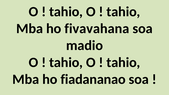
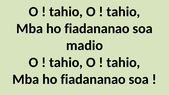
fivavahana: fivavahana -> fiadananao (97, 29)
